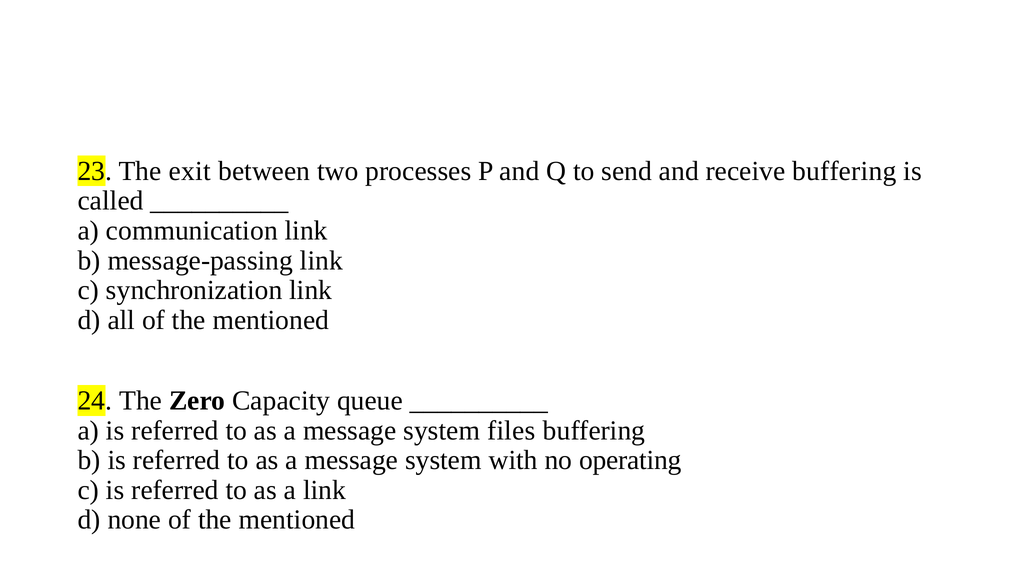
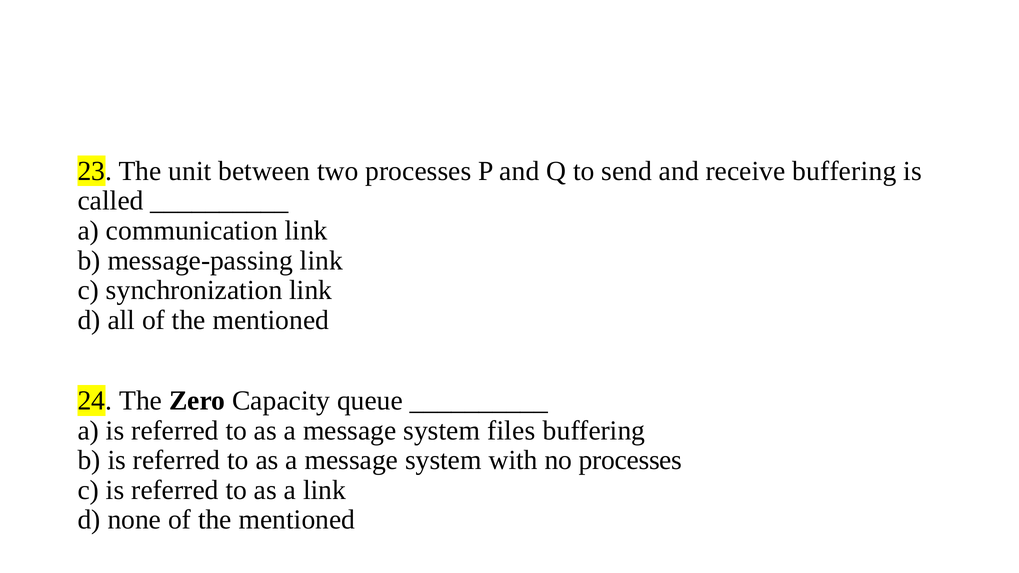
exit: exit -> unit (190, 171)
no operating: operating -> processes (630, 460)
